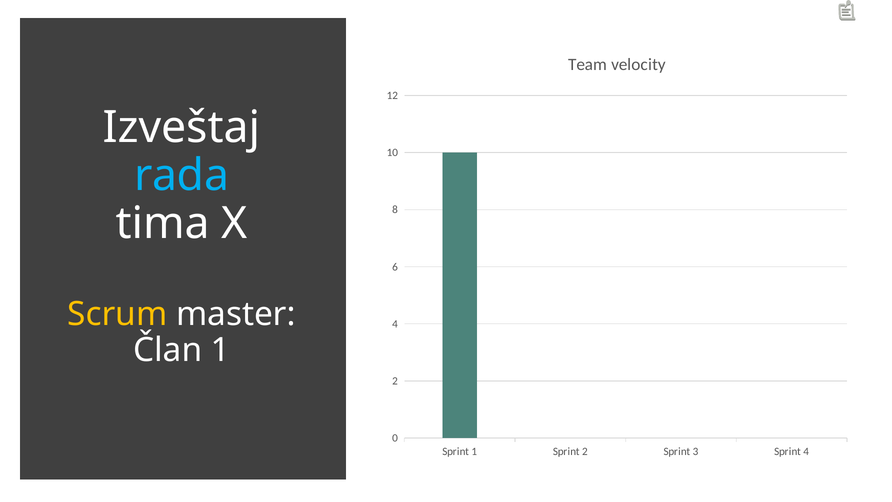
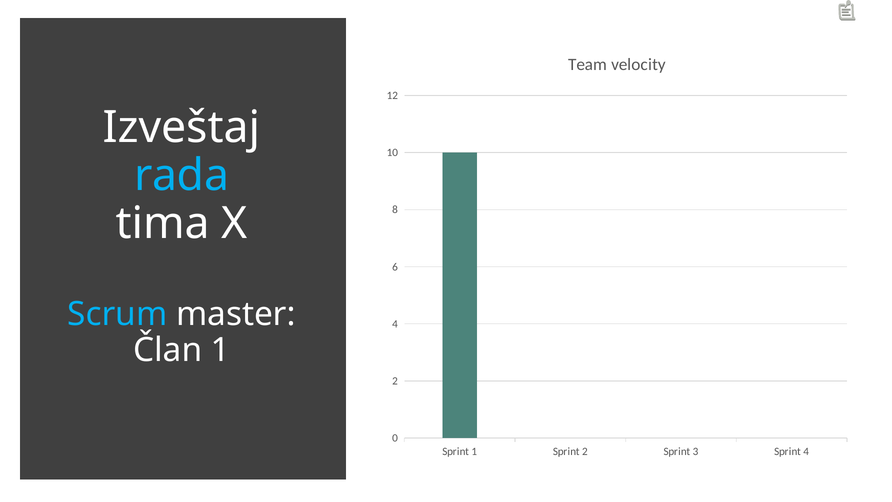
Scrum colour: yellow -> light blue (117, 314)
